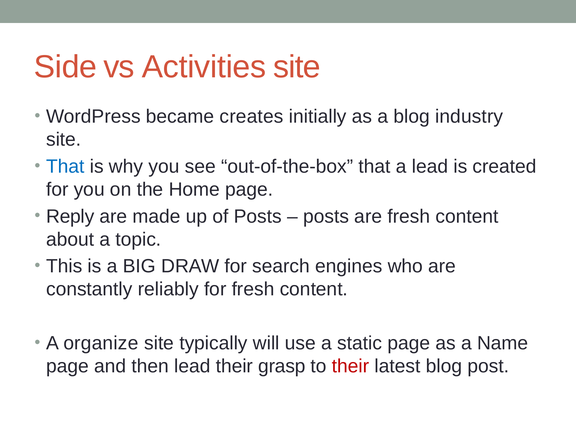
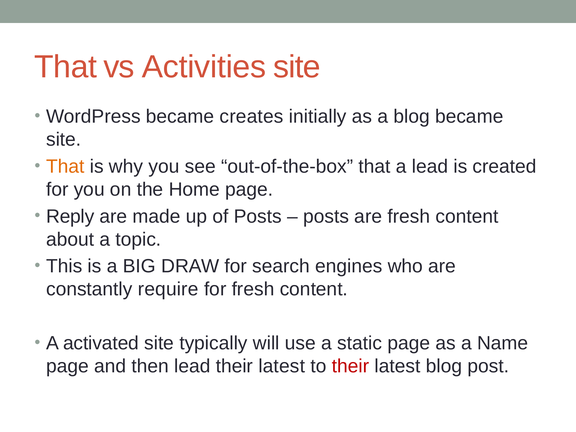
Side: Side -> That (66, 67)
blog industry: industry -> became (469, 117)
That colour: blue -> orange (65, 166)
reliably: reliably -> require (168, 289)
organize: organize -> activated (101, 343)
lead their grasp: grasp -> latest (282, 366)
